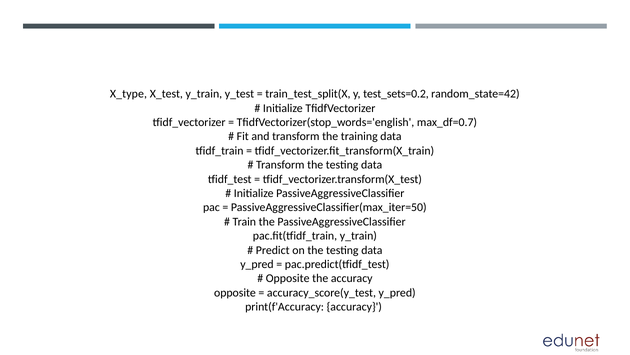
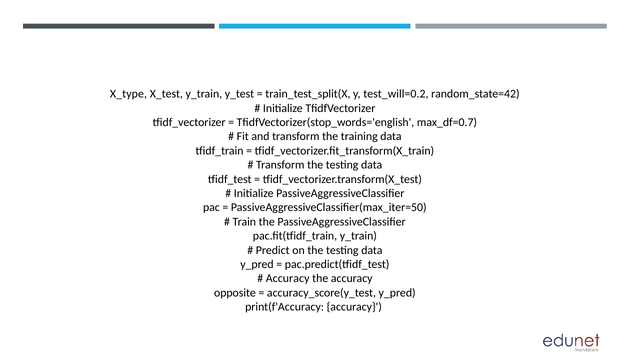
test_sets=0.2: test_sets=0.2 -> test_will=0.2 (396, 94)
Opposite: Opposite -> Accuracy (288, 278)
